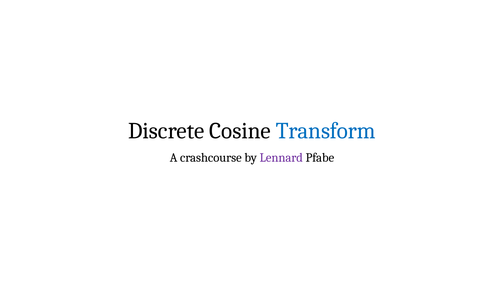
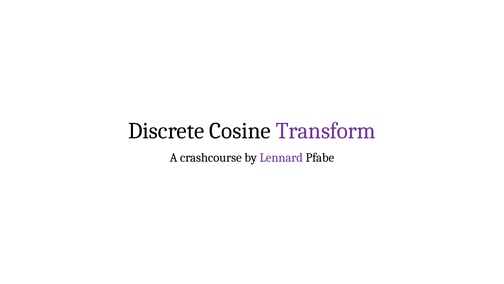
Transform colour: blue -> purple (326, 131)
